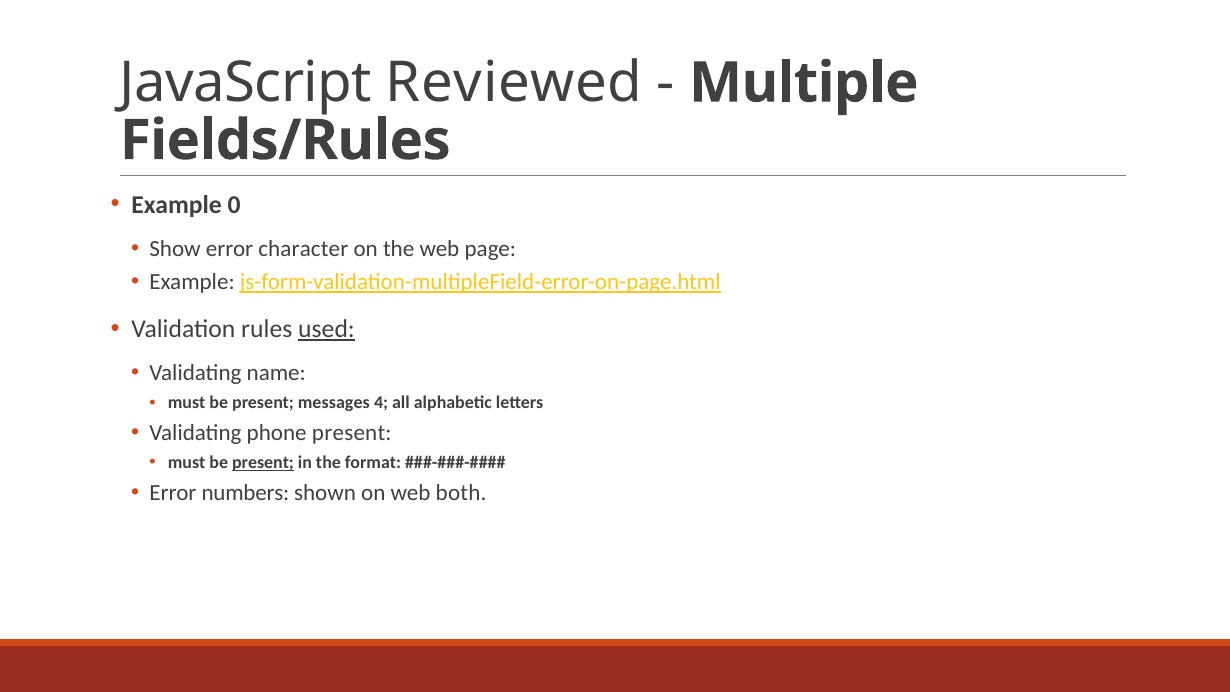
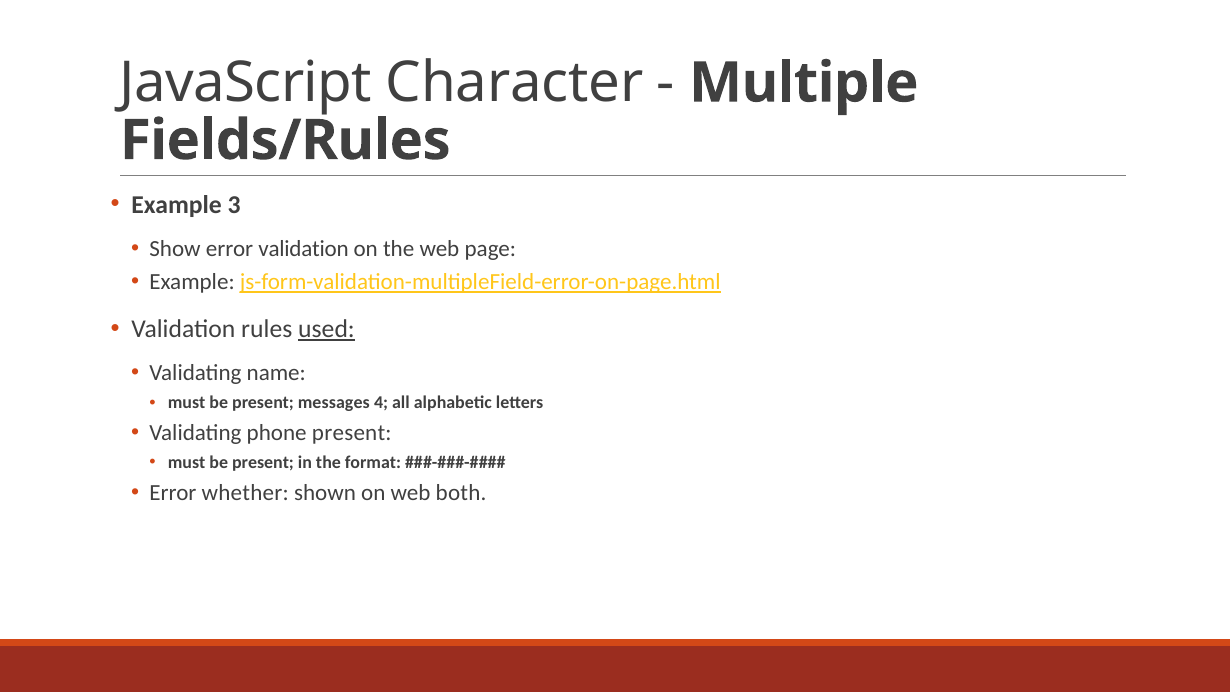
Reviewed: Reviewed -> Character (515, 83)
0: 0 -> 3 (234, 205)
error character: character -> validation (304, 249)
present underline: present -> none (263, 463)
numbers: numbers -> whether (245, 492)
